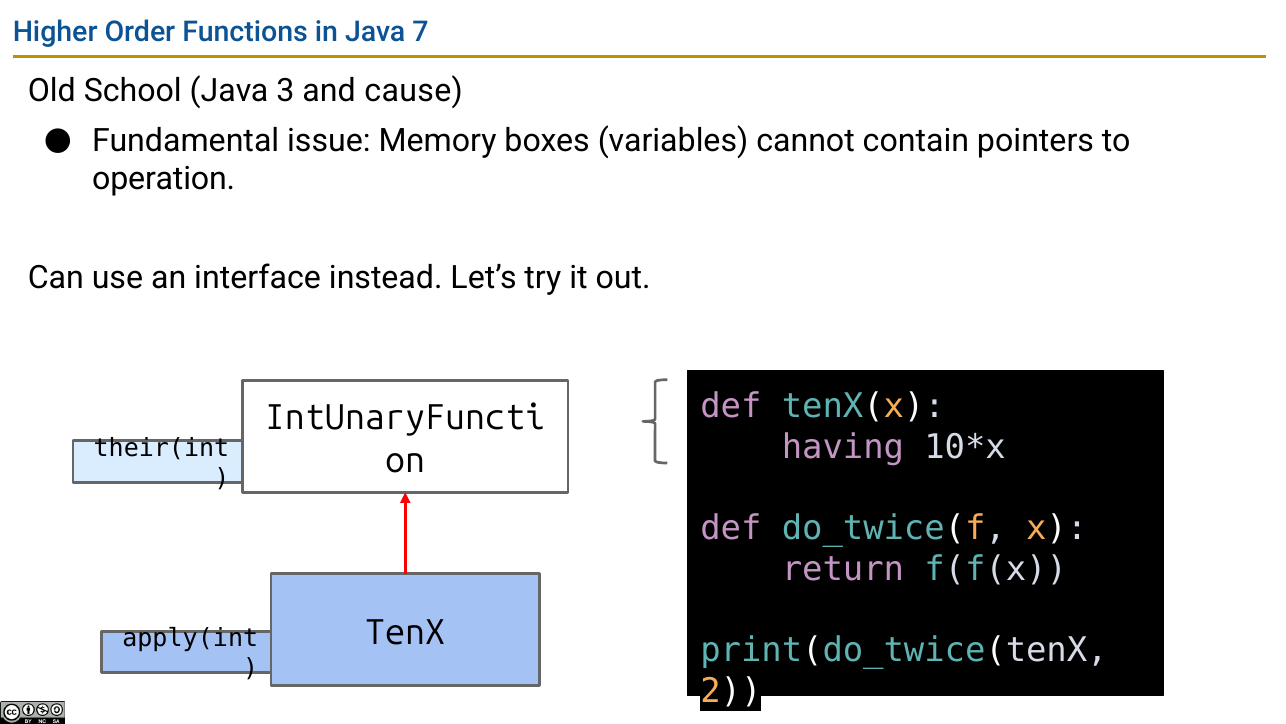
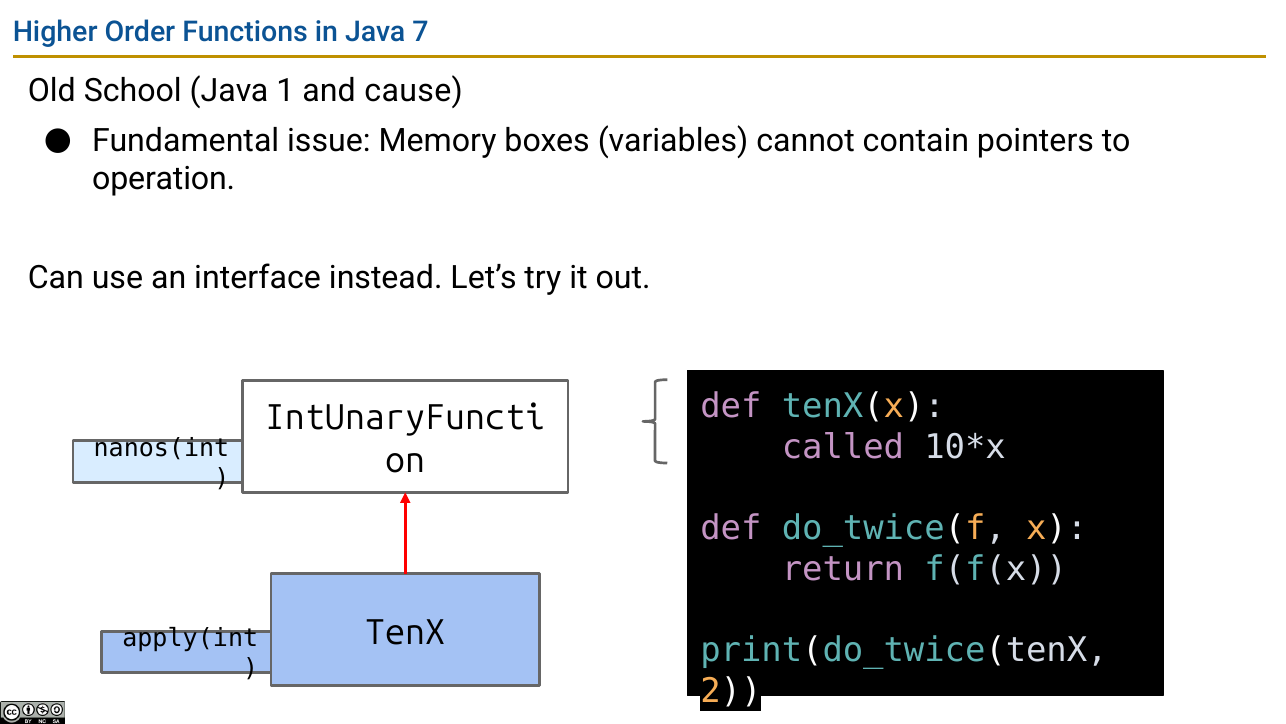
3: 3 -> 1 (285, 91)
having: having -> called (843, 447)
their(int: their(int -> nanos(int (161, 448)
